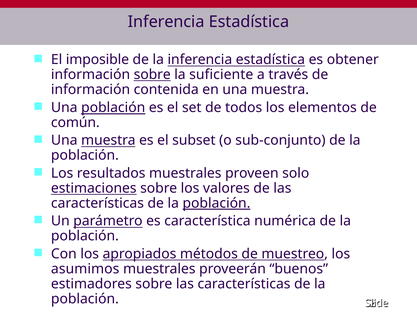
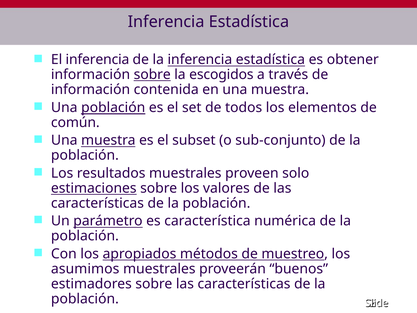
El imposible: imposible -> inferencia (97, 60)
suficiente: suficiente -> escogidos (221, 75)
población underline: present -> none (216, 203)
